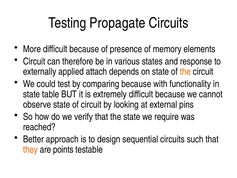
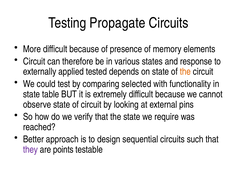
attach: attach -> tested (96, 72)
comparing because: because -> selected (136, 84)
they colour: orange -> purple (30, 149)
